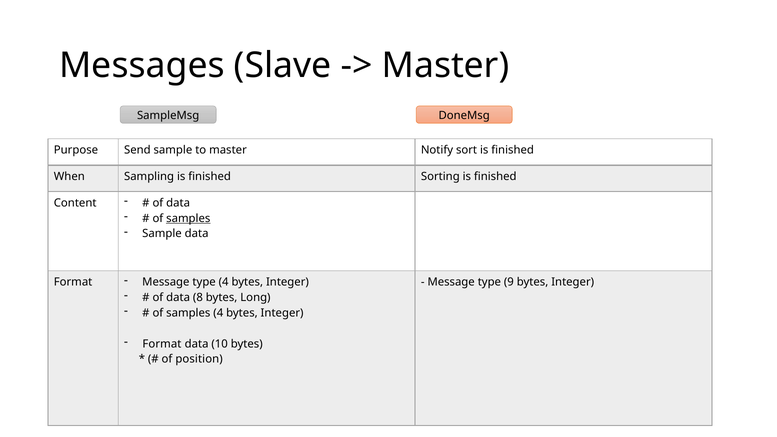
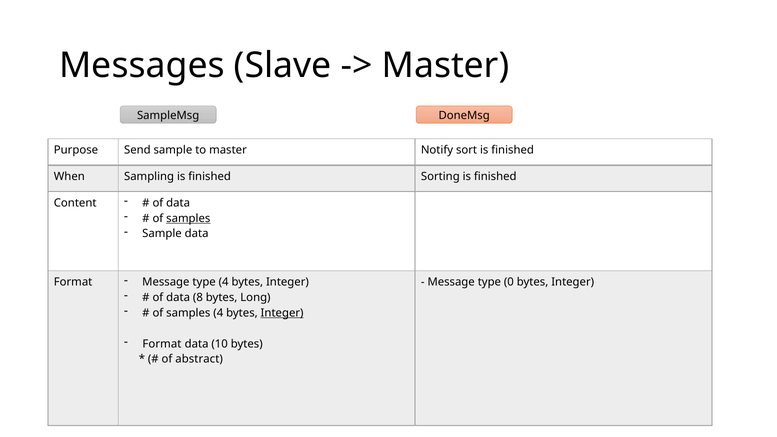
9: 9 -> 0 (509, 282)
Integer underline: none -> present (282, 313)
position: position -> abstract (199, 359)
